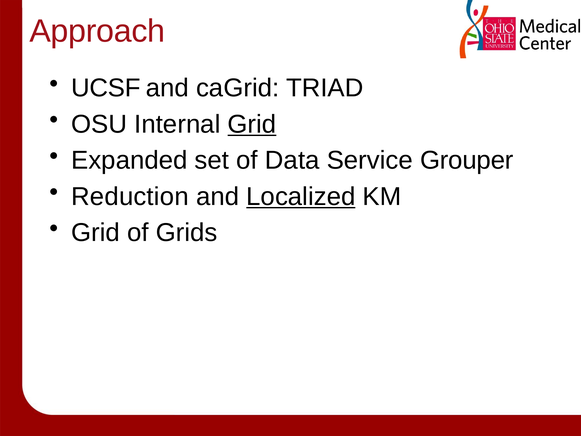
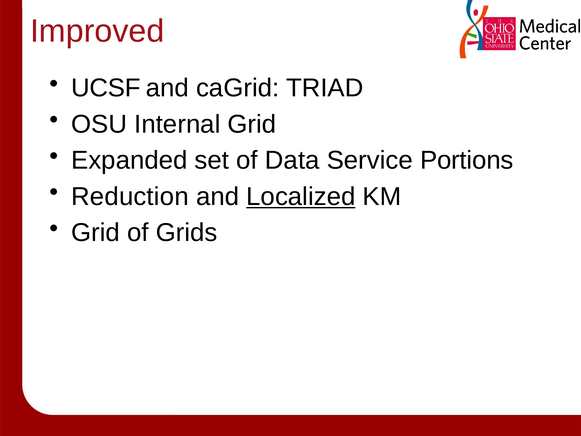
Approach: Approach -> Improved (97, 31)
Grid underline: present -> none (252, 124)
Grouper: Grouper -> Portions (467, 160)
